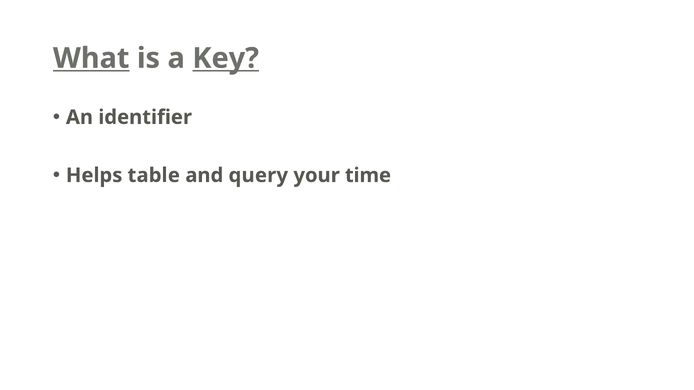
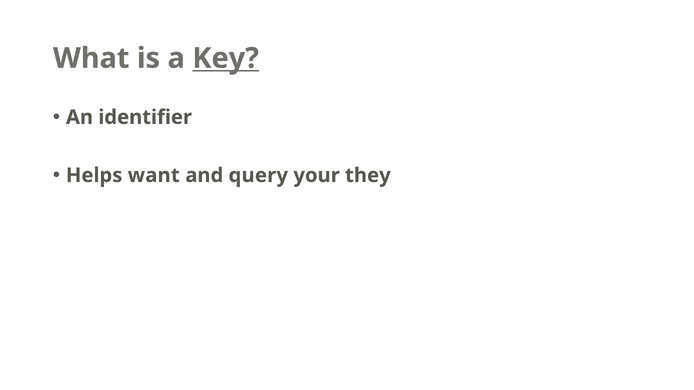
What underline: present -> none (91, 58)
table: table -> want (154, 176)
time: time -> they (368, 176)
